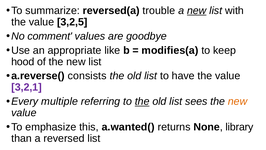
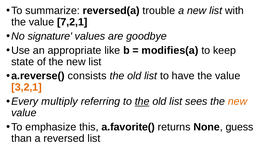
new underline: present -> none (197, 11)
3,2,5: 3,2,5 -> 7,2,1 (72, 22)
comment: comment -> signature (50, 36)
hood: hood -> state (23, 62)
3,2,1 colour: purple -> orange (27, 87)
multiple: multiple -> multiply (60, 101)
a.wanted(: a.wanted( -> a.favorite( (128, 127)
library: library -> guess (239, 127)
